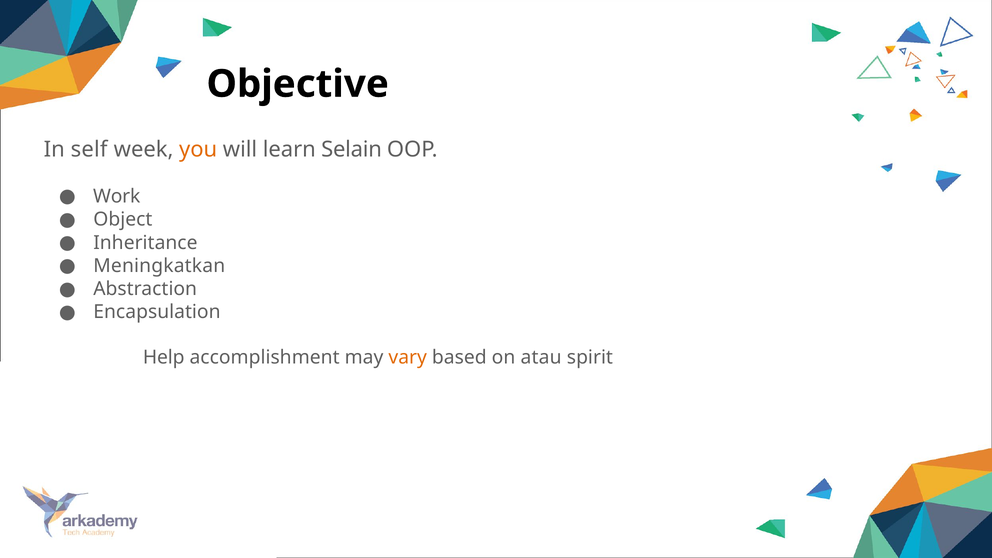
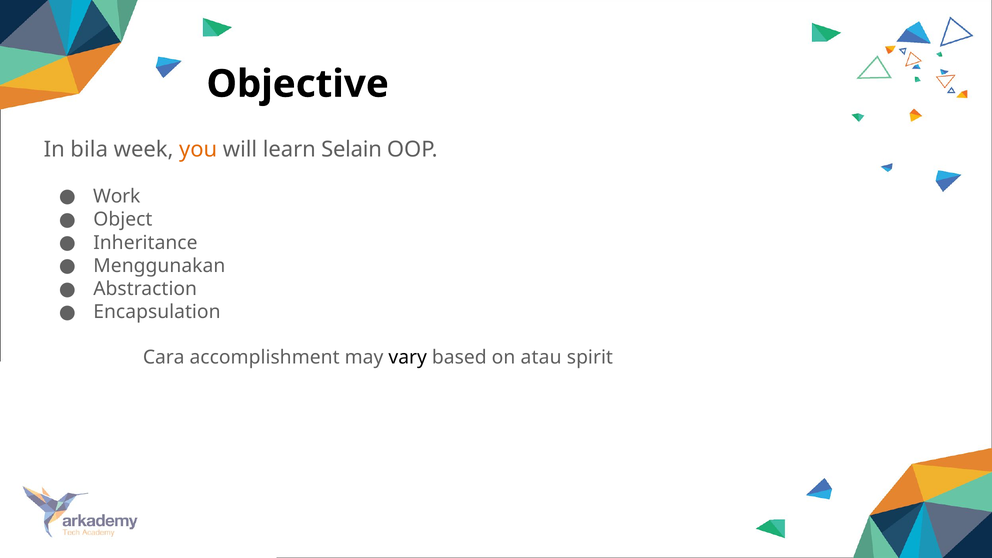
self: self -> bila (89, 150)
Meningkatkan: Meningkatkan -> Menggunakan (159, 266)
Help: Help -> Cara (164, 357)
vary colour: orange -> black (408, 357)
